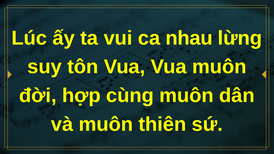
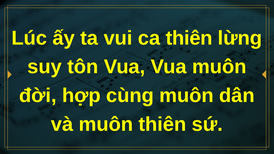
ca nhau: nhau -> thiên (189, 38)
